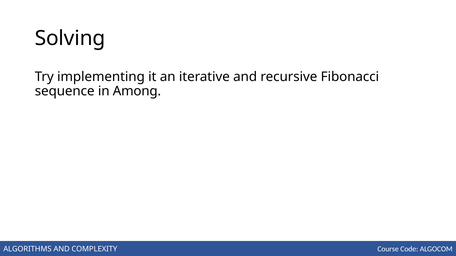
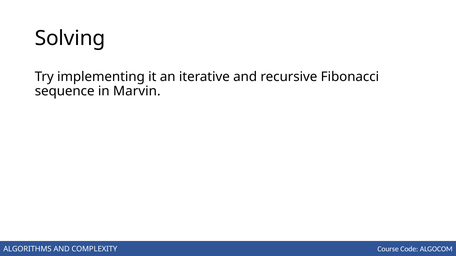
Among: Among -> Marvin (137, 91)
